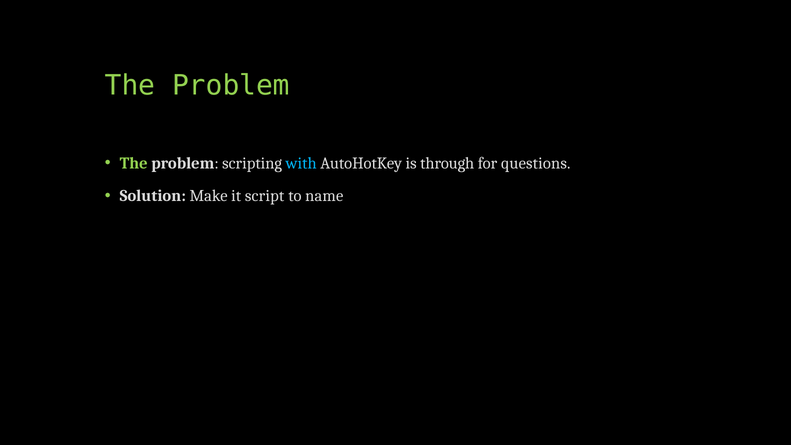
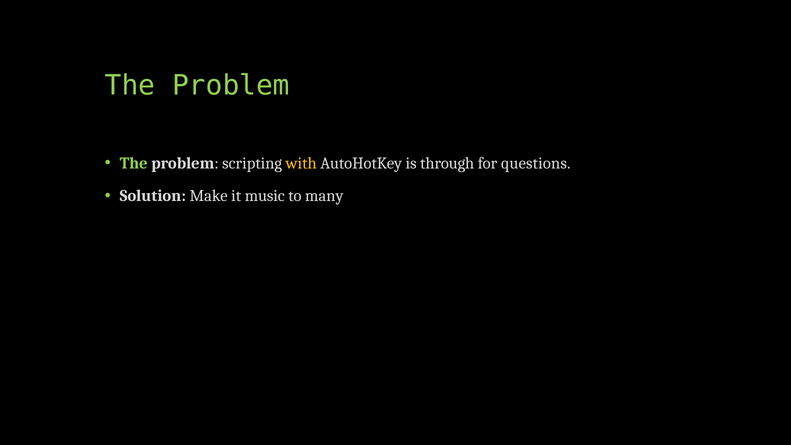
with colour: light blue -> yellow (301, 163)
script: script -> music (265, 196)
name: name -> many (324, 196)
